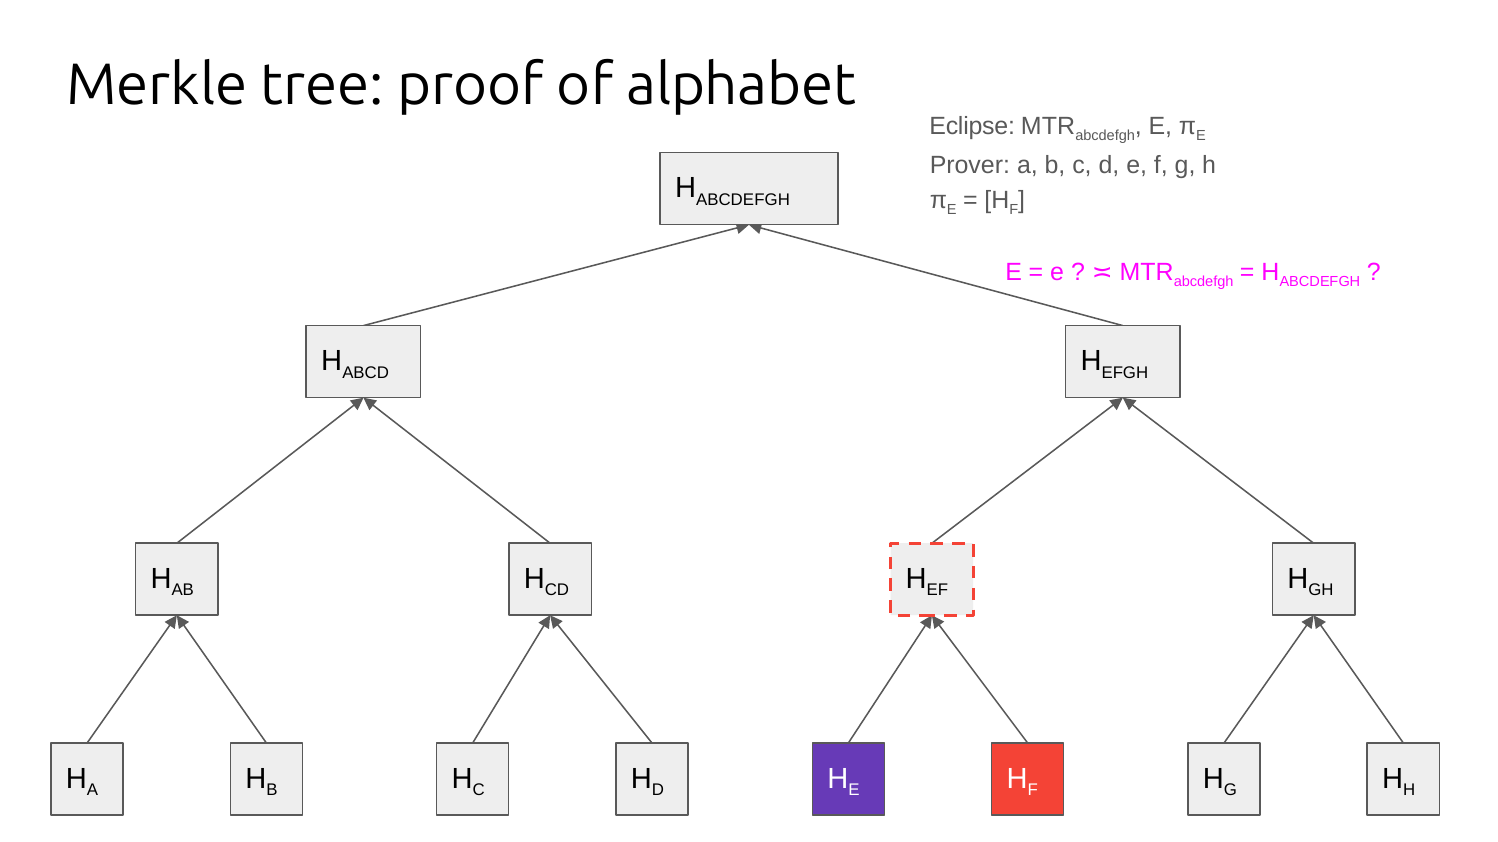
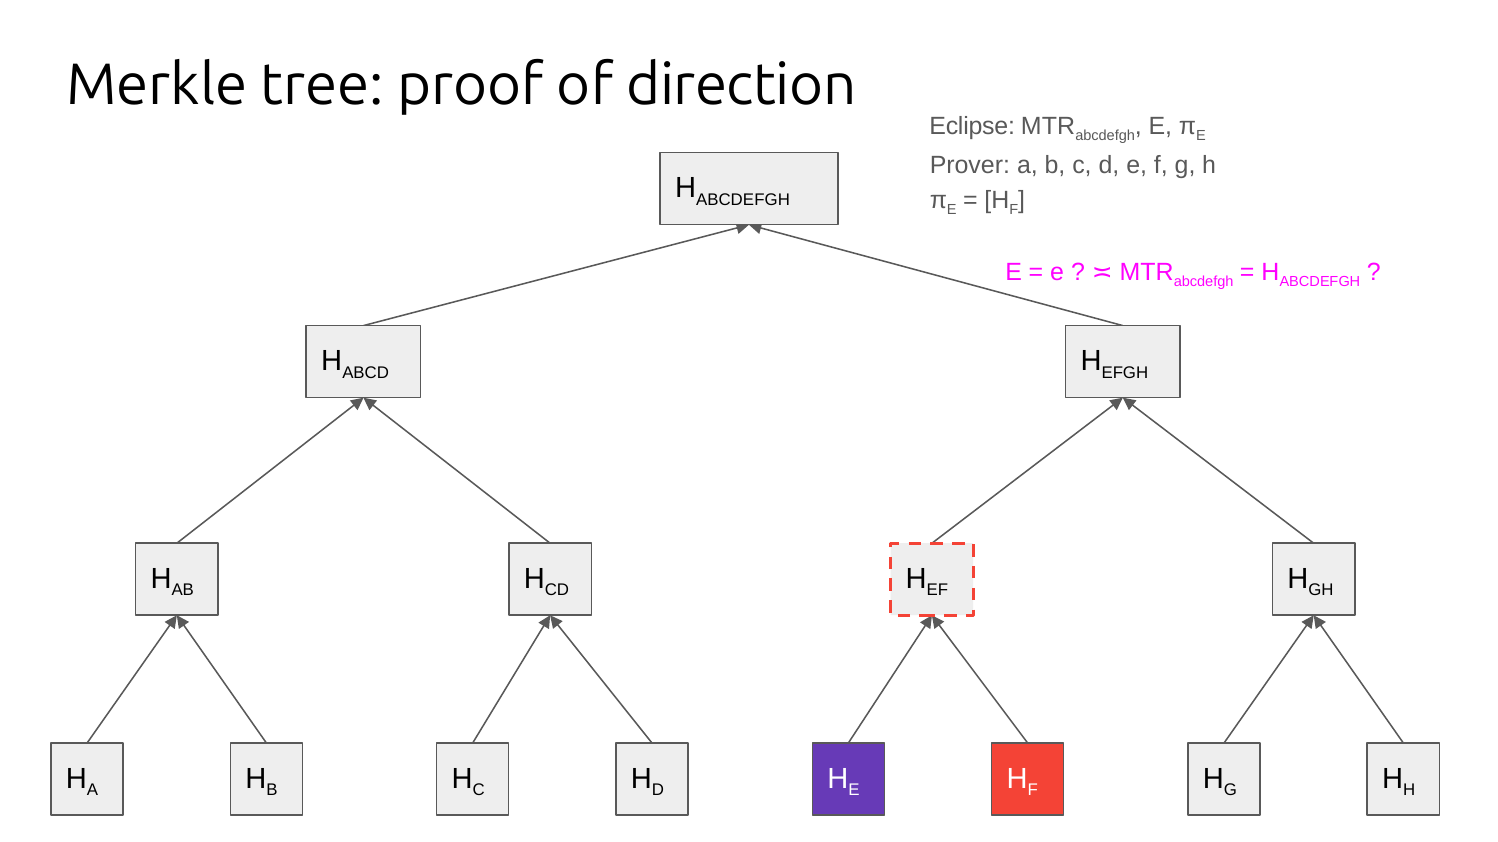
alphabet: alphabet -> direction (741, 85)
